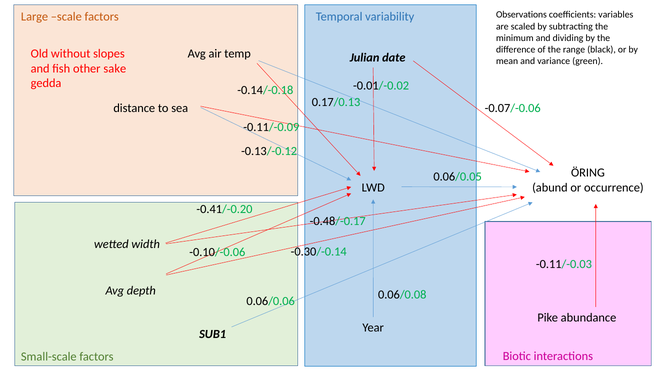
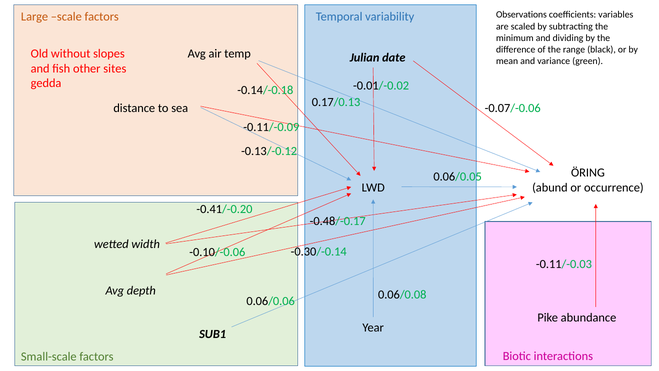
sake: sake -> sites (115, 68)
